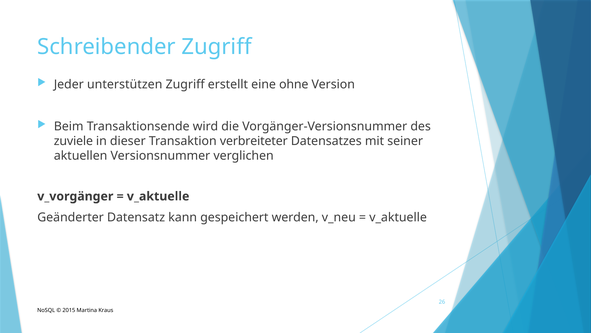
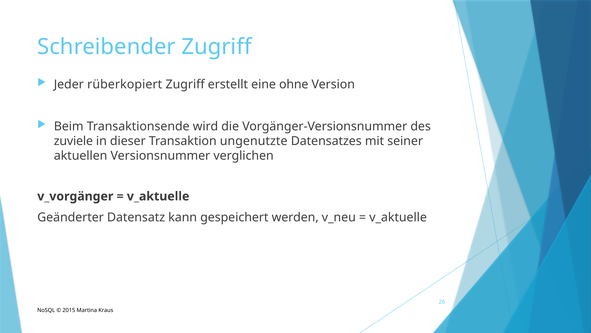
unterstützen: unterstützen -> rüberkopiert (125, 84)
verbreiteter: verbreiteter -> ungenutzte (254, 141)
